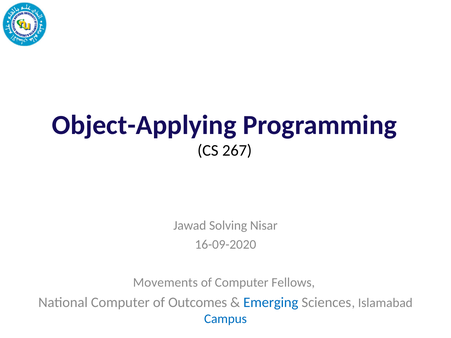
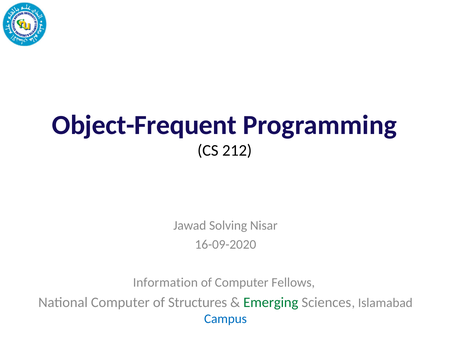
Object-Applying: Object-Applying -> Object-Frequent (144, 125)
267: 267 -> 212 (237, 151)
Movements: Movements -> Information (165, 283)
Outcomes: Outcomes -> Structures (198, 303)
Emerging colour: blue -> green (271, 303)
